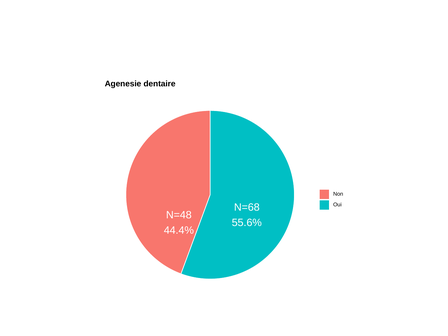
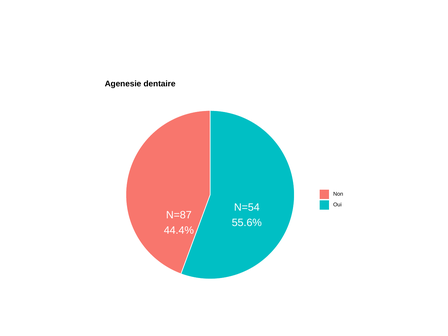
N=68: N=68 -> N=54 (247, 207)
N=48: N=48 -> N=87 (179, 215)
